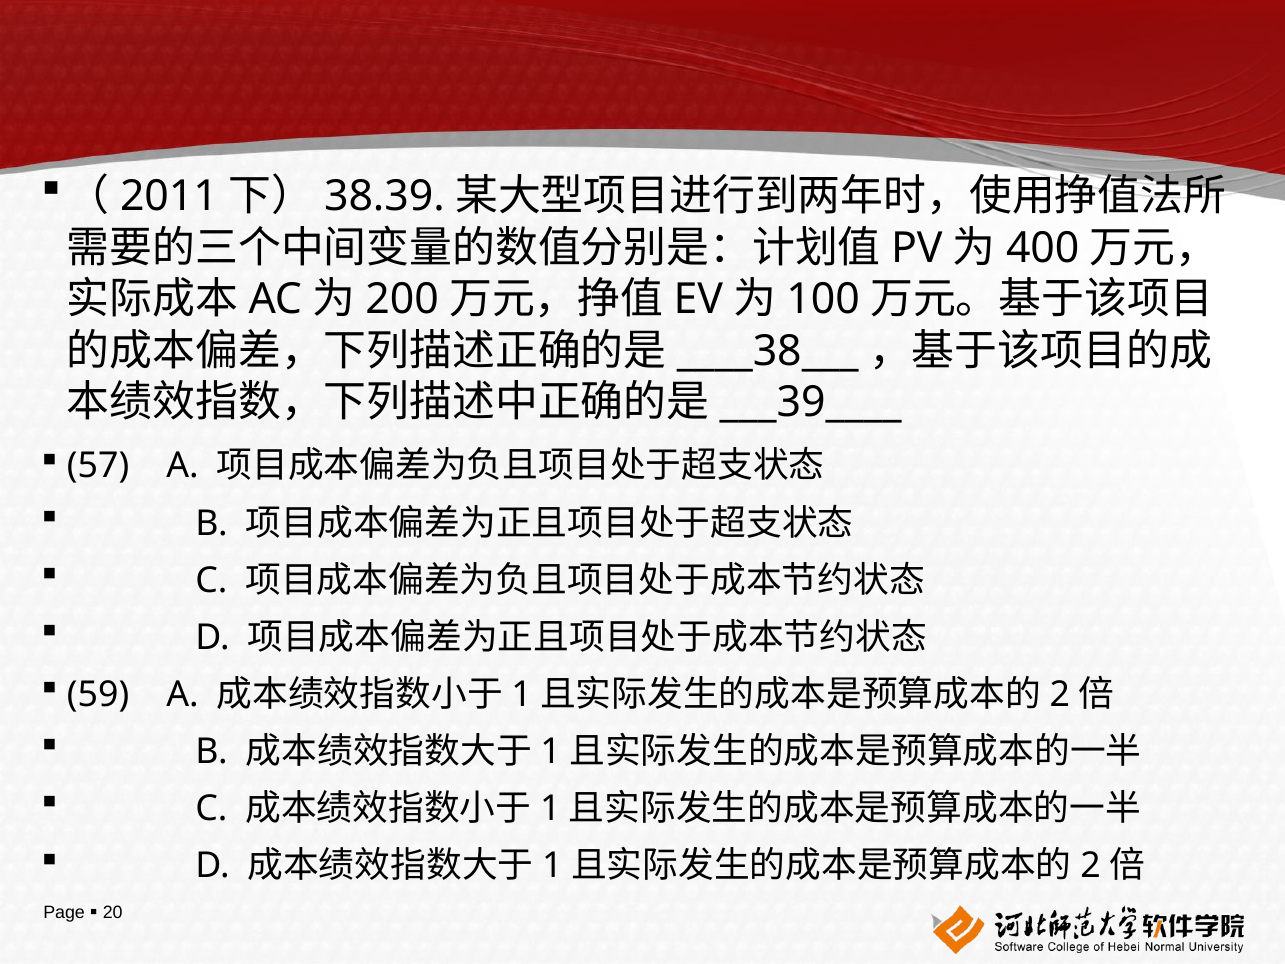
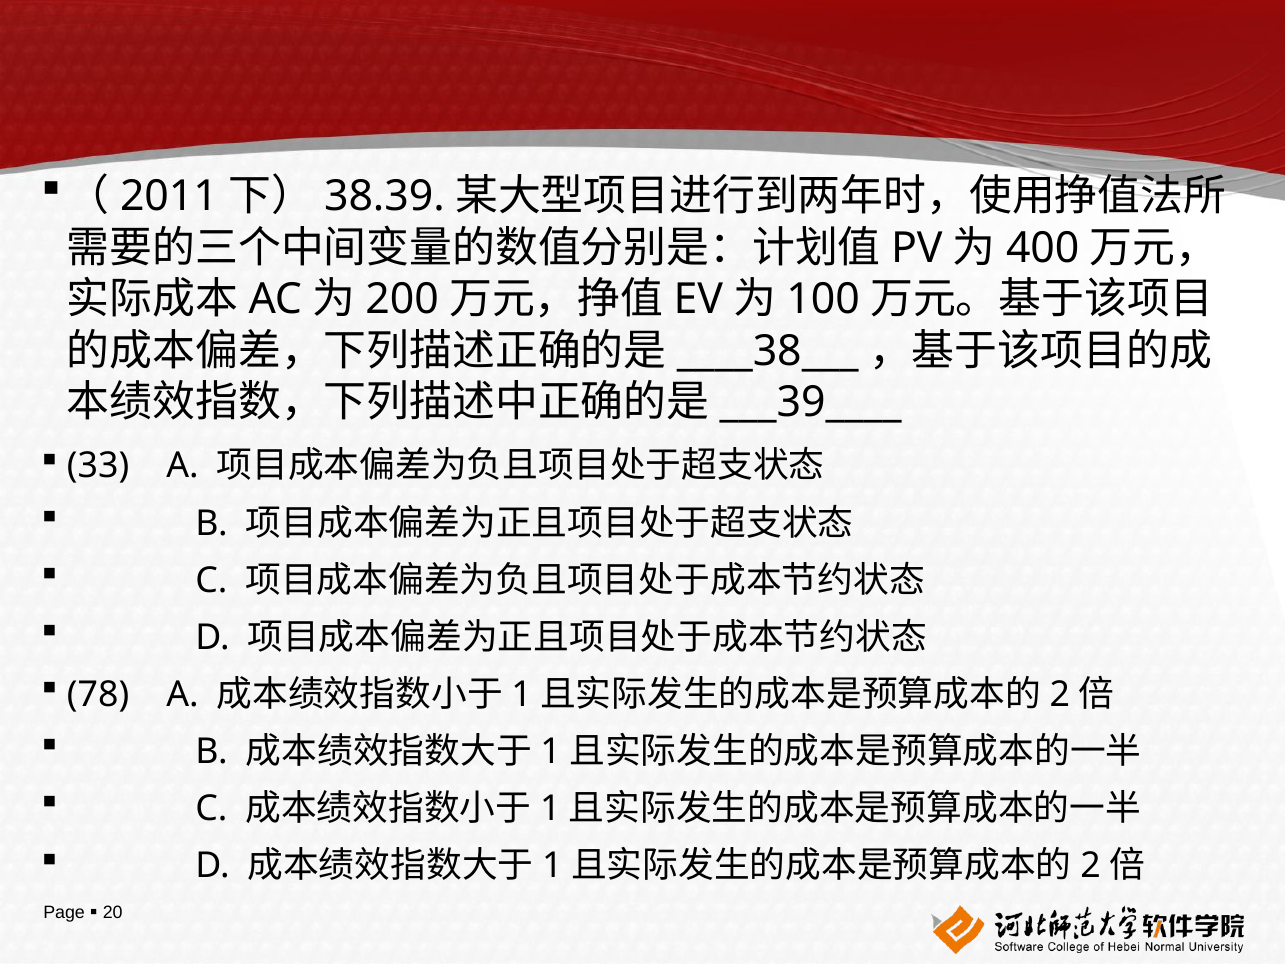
57: 57 -> 33 (98, 466)
59: 59 -> 78 (98, 695)
